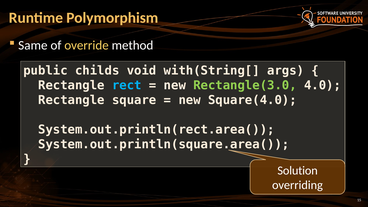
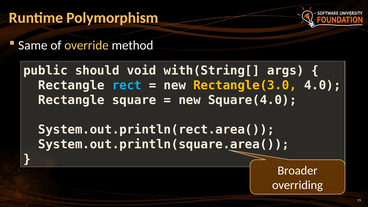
childs: childs -> should (97, 71)
Rectangle(3.0 colour: light green -> yellow (245, 85)
Solution: Solution -> Broader (298, 171)
